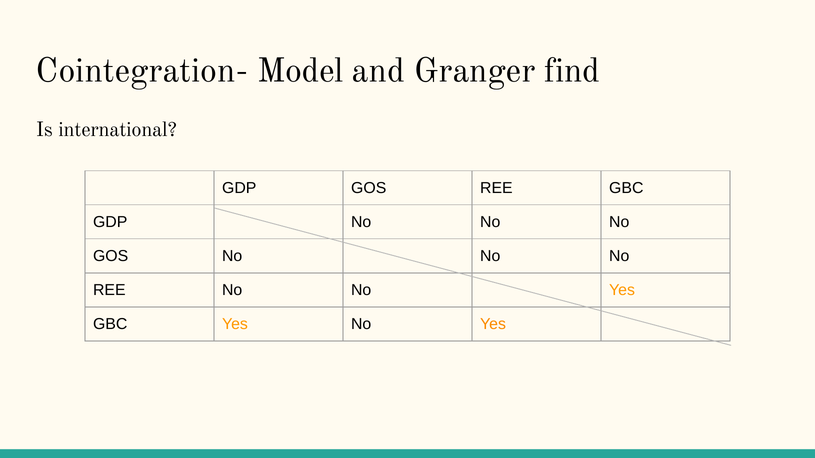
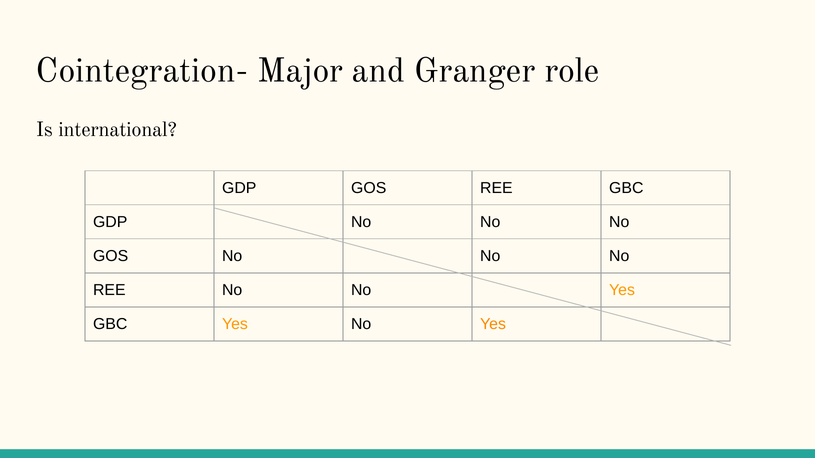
Model: Model -> Major (300, 71)
find: find -> role (572, 71)
